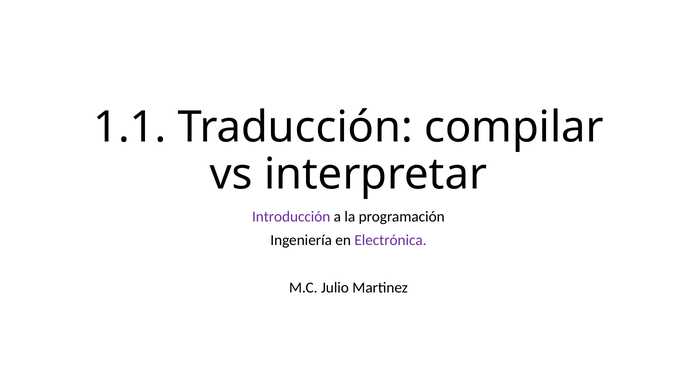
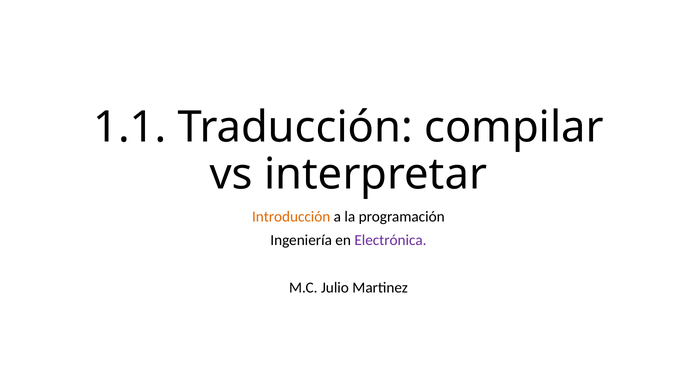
Introducción colour: purple -> orange (291, 217)
